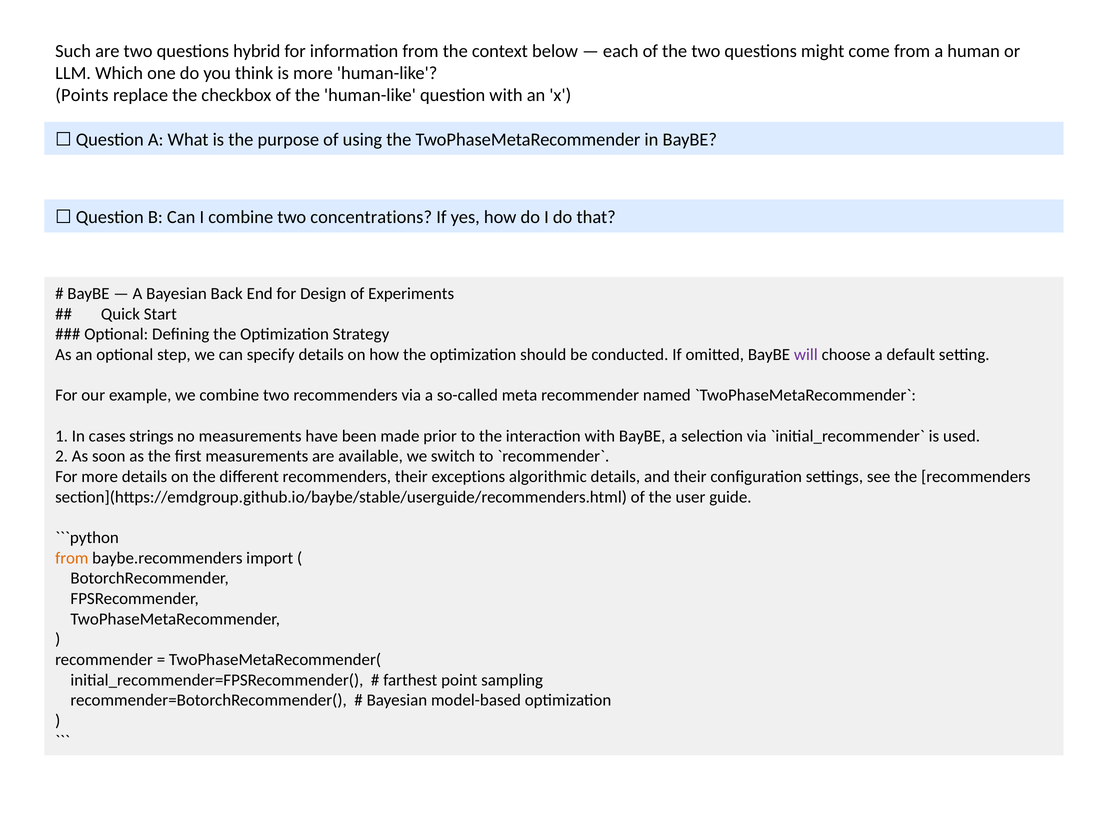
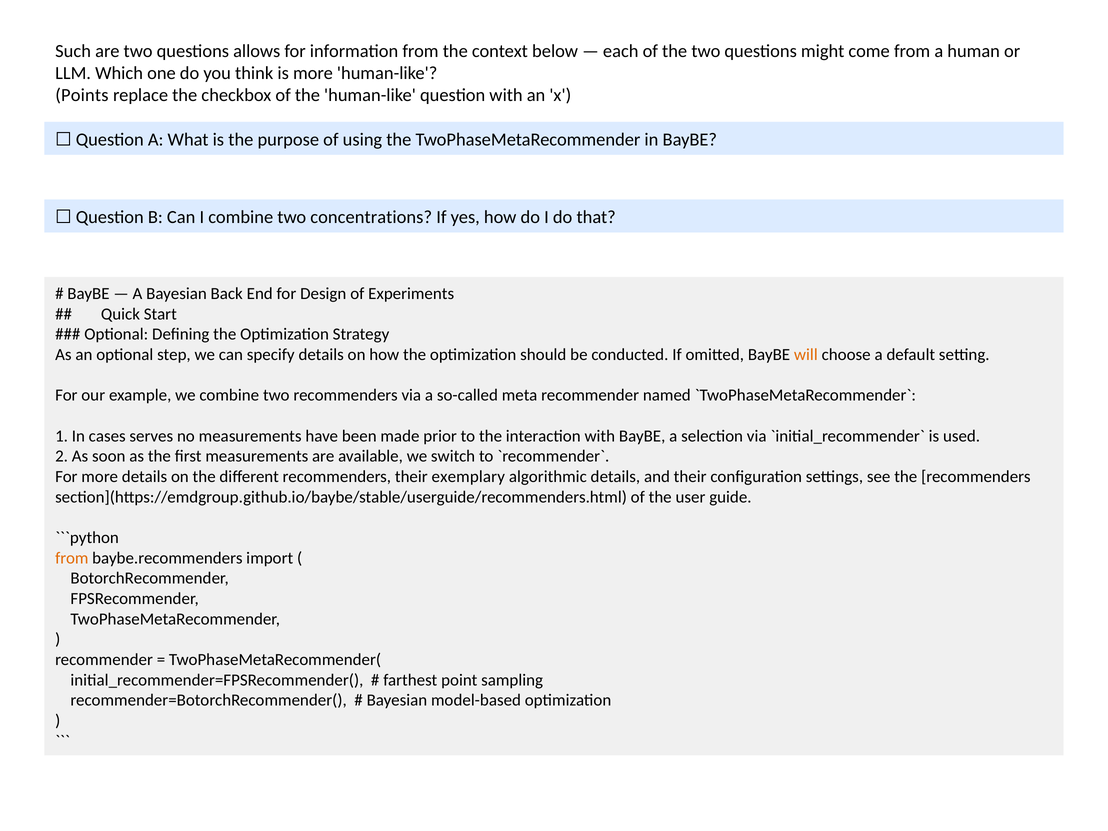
hybrid: hybrid -> allows (257, 51)
will colour: purple -> orange (806, 355)
strings: strings -> serves (151, 436)
exceptions: exceptions -> exemplary (468, 477)
